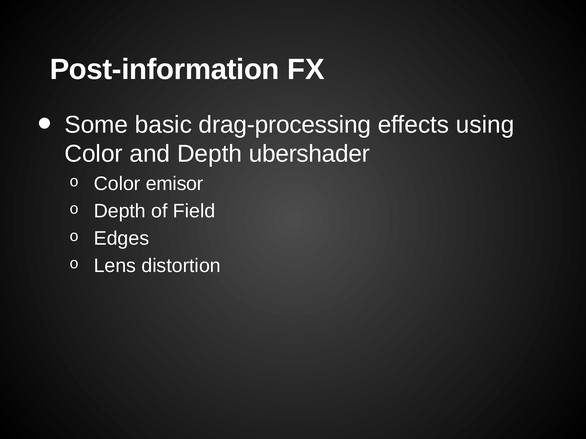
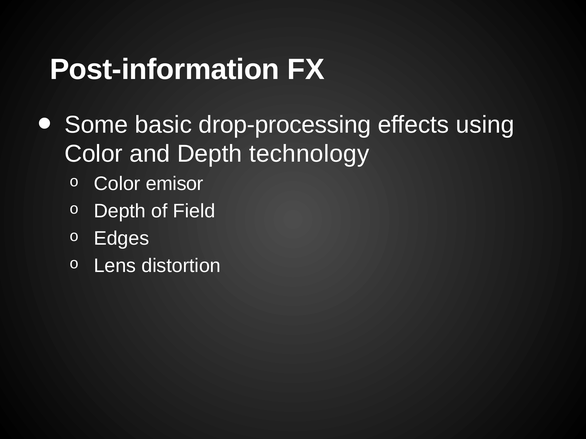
drag-processing: drag-processing -> drop-processing (285, 125)
ubershader: ubershader -> technology (309, 154)
